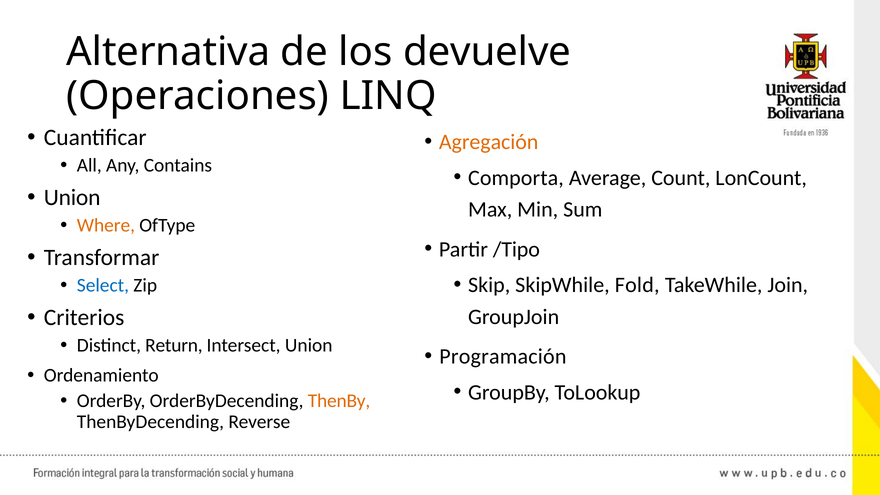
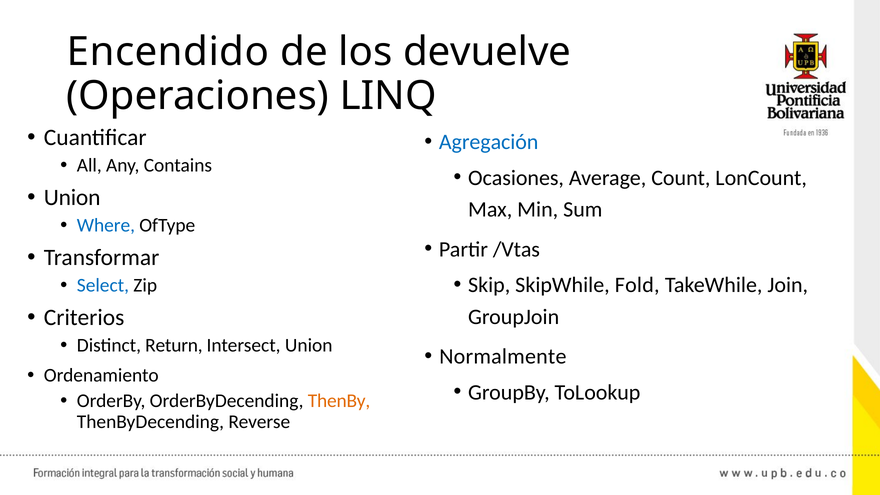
Alternativa: Alternativa -> Encendido (168, 52)
Agregación colour: orange -> blue (489, 142)
Comporta: Comporta -> Ocasiones (516, 178)
Where colour: orange -> blue (106, 225)
/Tipo: /Tipo -> /Vtas (516, 249)
Programación: Programación -> Normalmente (503, 357)
